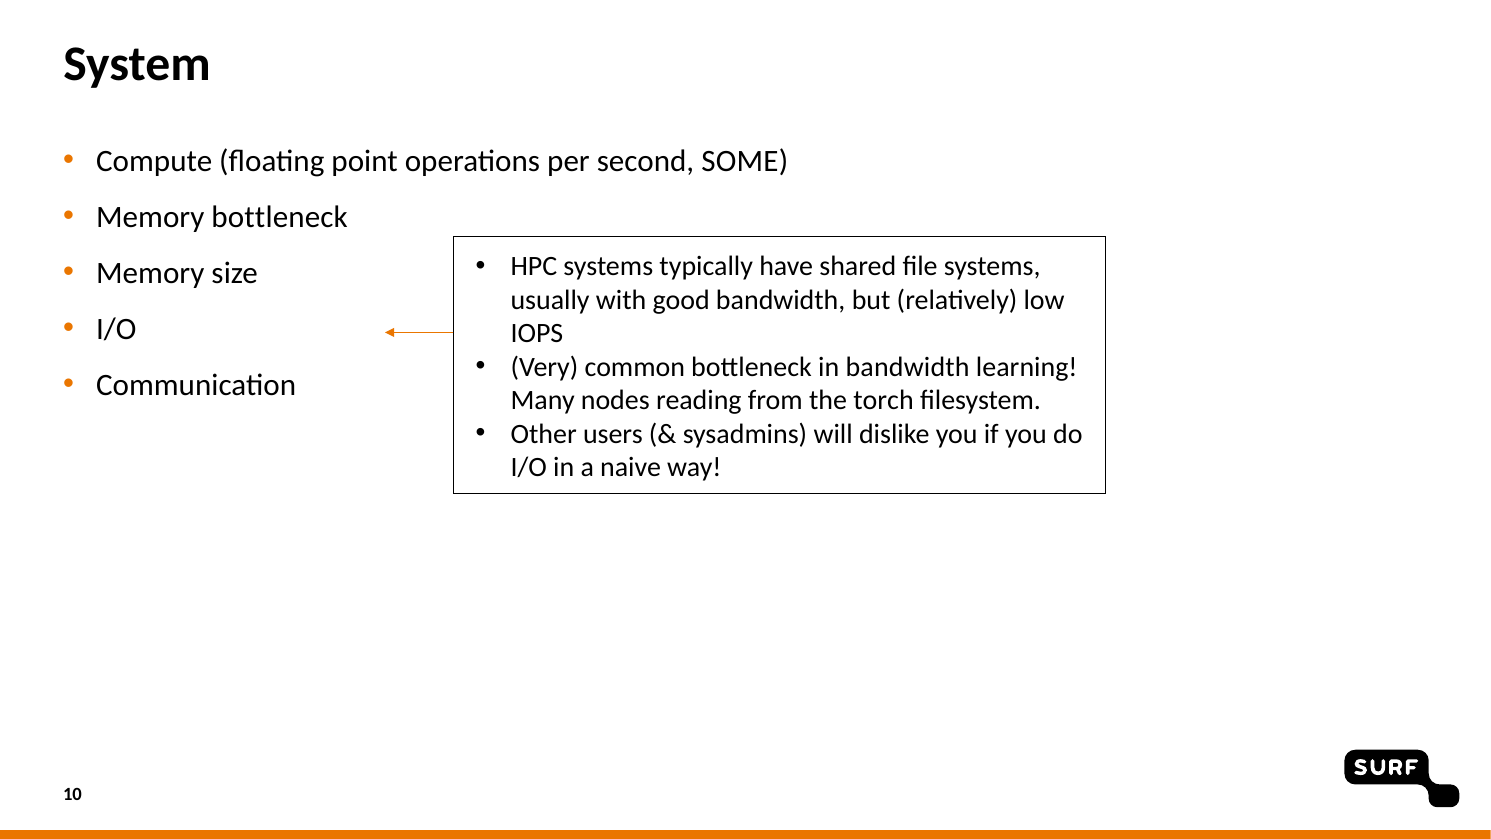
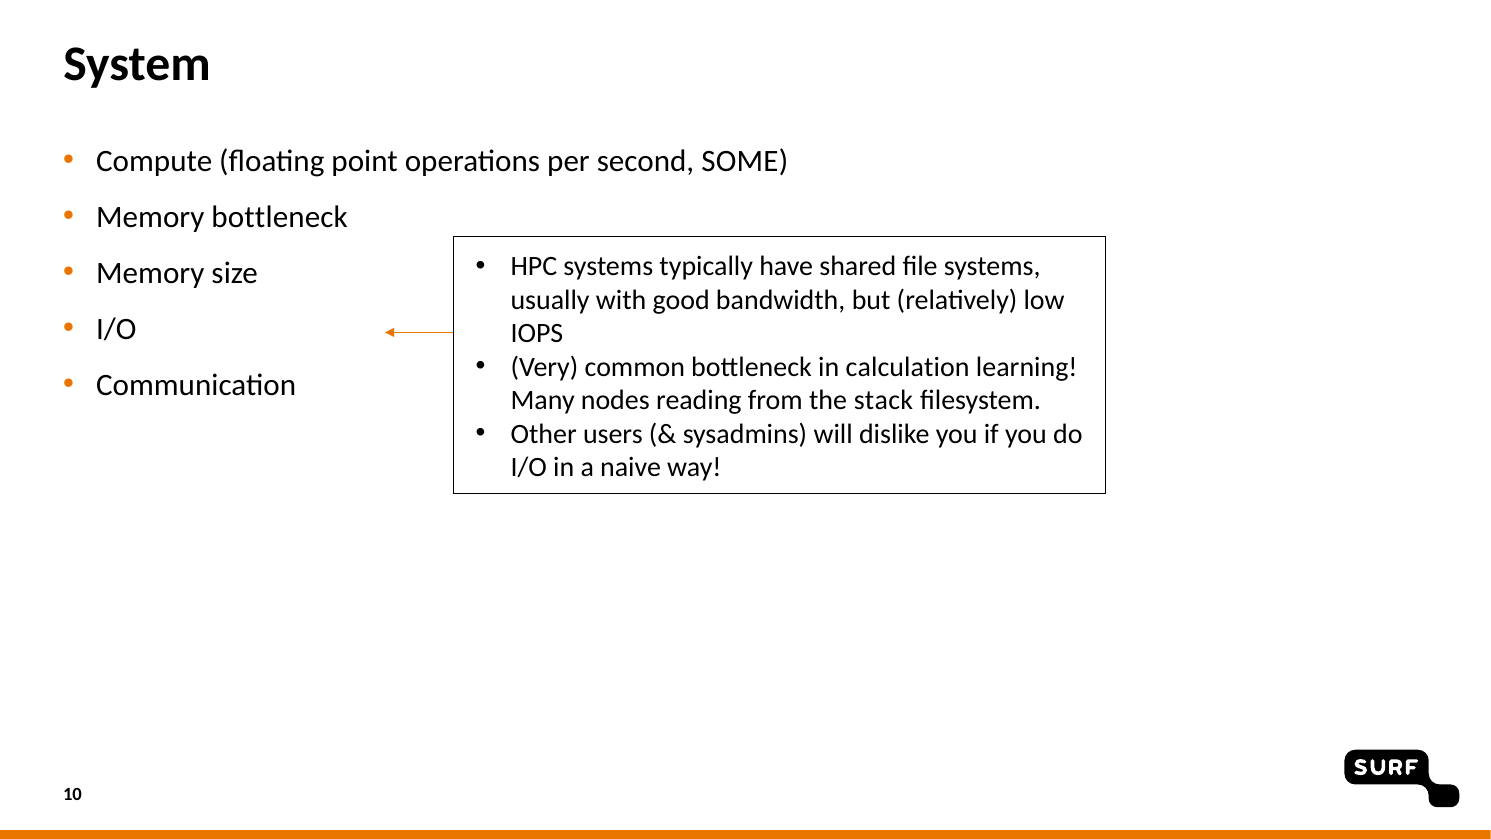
in bandwidth: bandwidth -> calculation (908, 367)
torch: torch -> stack (883, 400)
